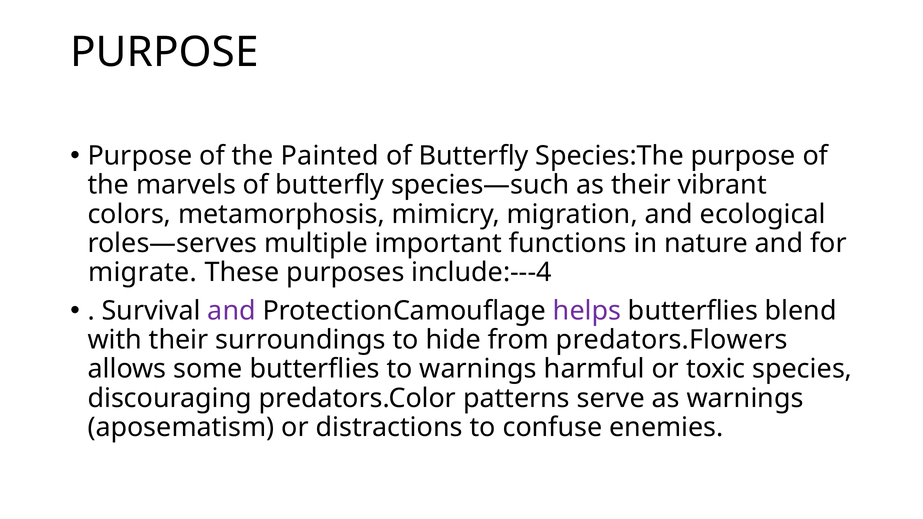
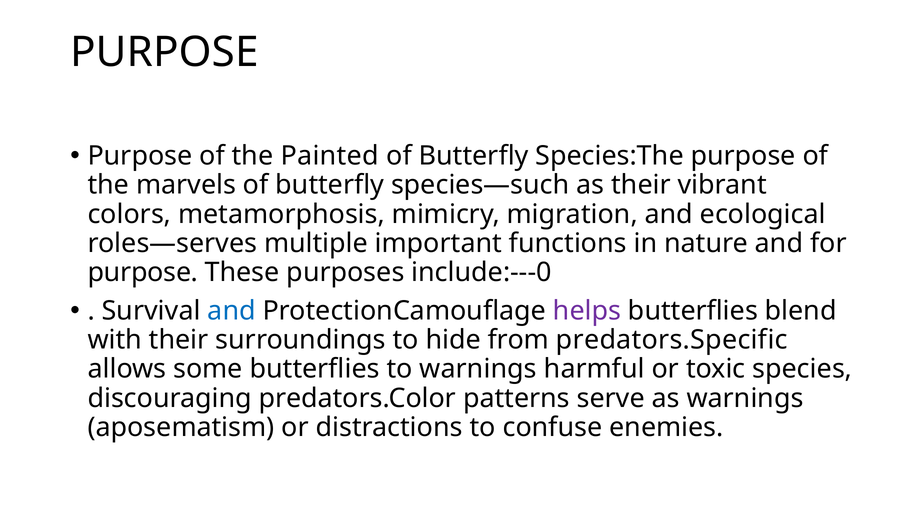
migrate: migrate -> purpose (143, 272)
include:---4: include:---4 -> include:---0 (482, 272)
and colour: purple -> blue (232, 311)
predators.Flowers: predators.Flowers -> predators.Specific (672, 340)
